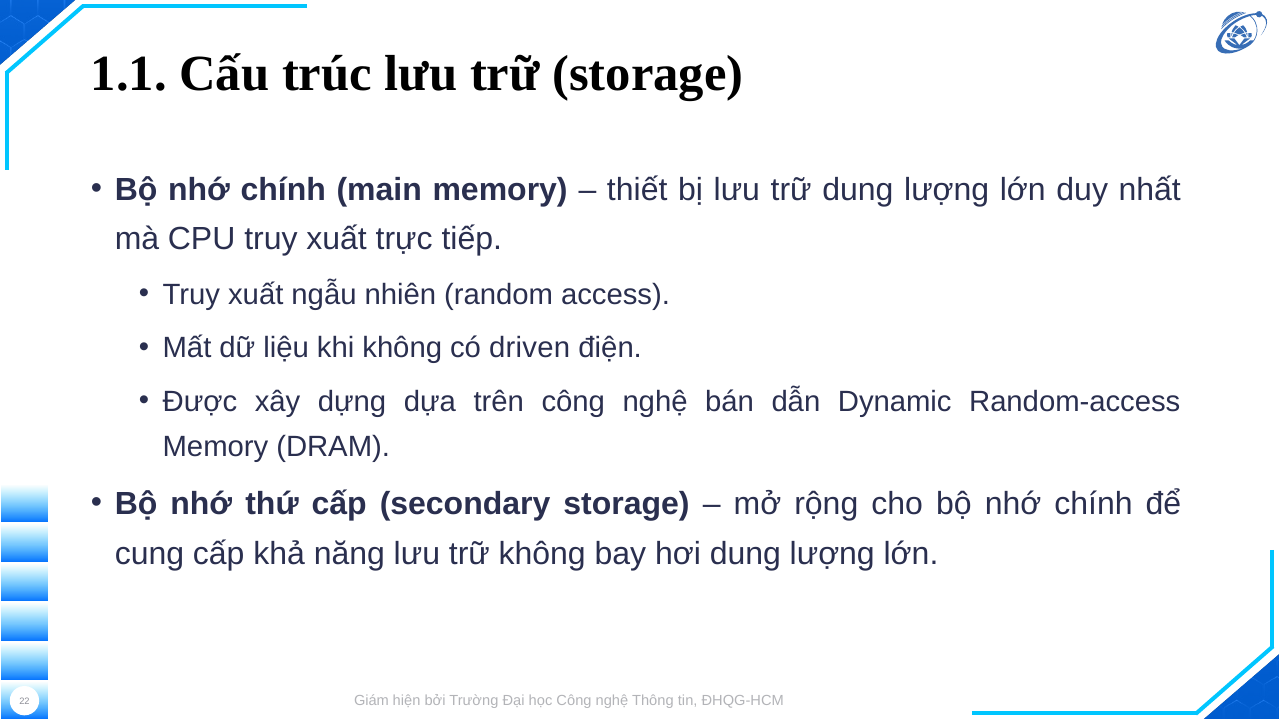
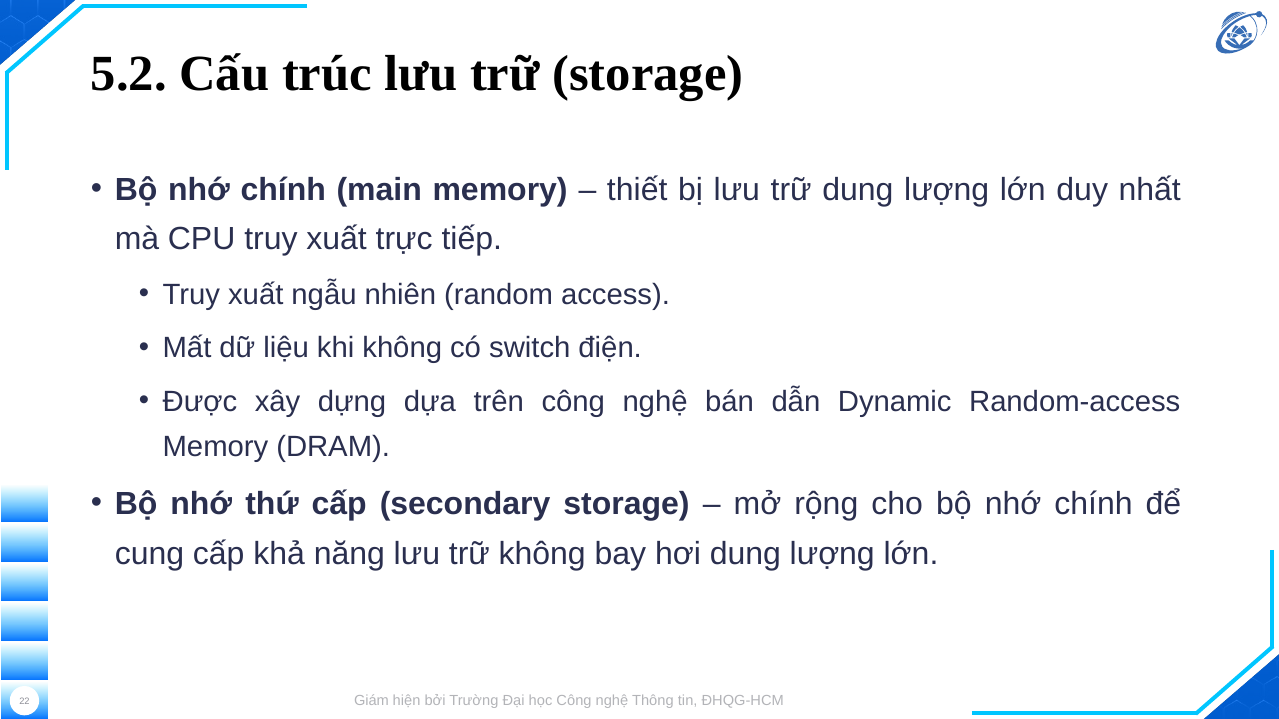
1.1: 1.1 -> 5.2 (129, 74)
driven: driven -> switch (530, 348)
